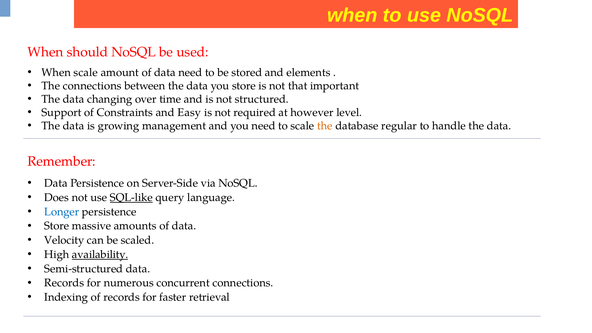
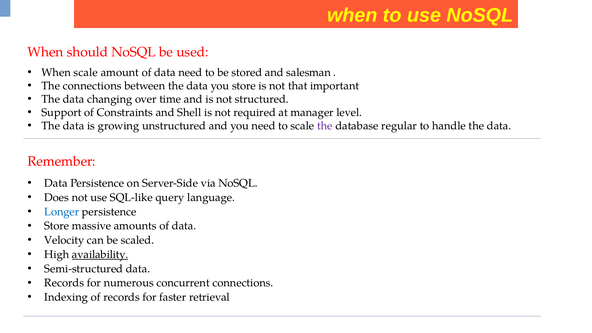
elements: elements -> salesman (309, 72)
Easy: Easy -> Shell (189, 112)
however: however -> manager (312, 112)
management: management -> unstructured (174, 126)
the colour: orange -> purple (325, 126)
SQL-like underline: present -> none (131, 197)
